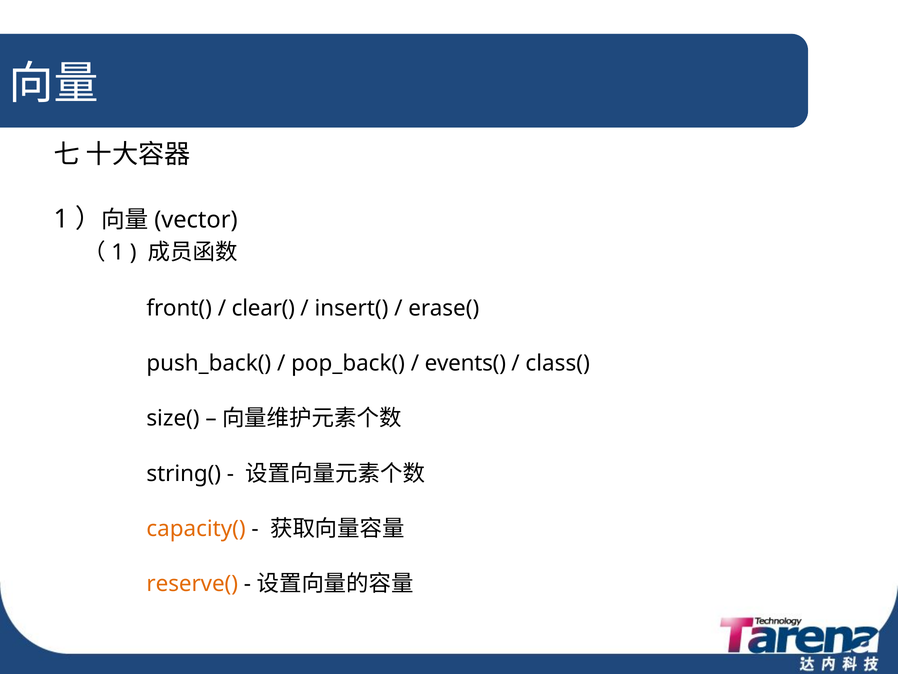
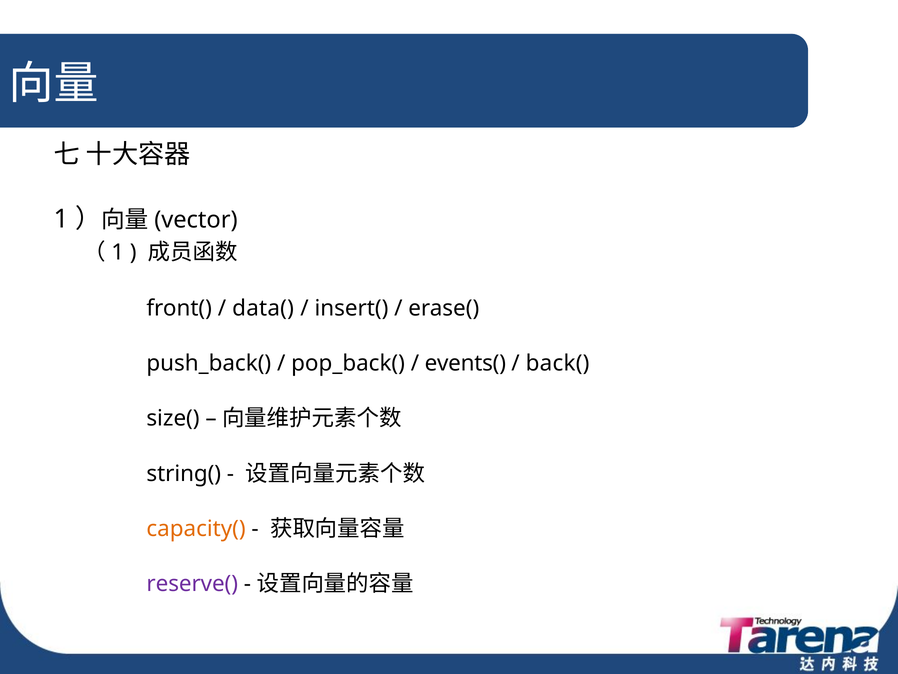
clear(: clear( -> data( (263, 308)
class(: class( -> back( (558, 363)
reserve( colour: orange -> purple (192, 583)
